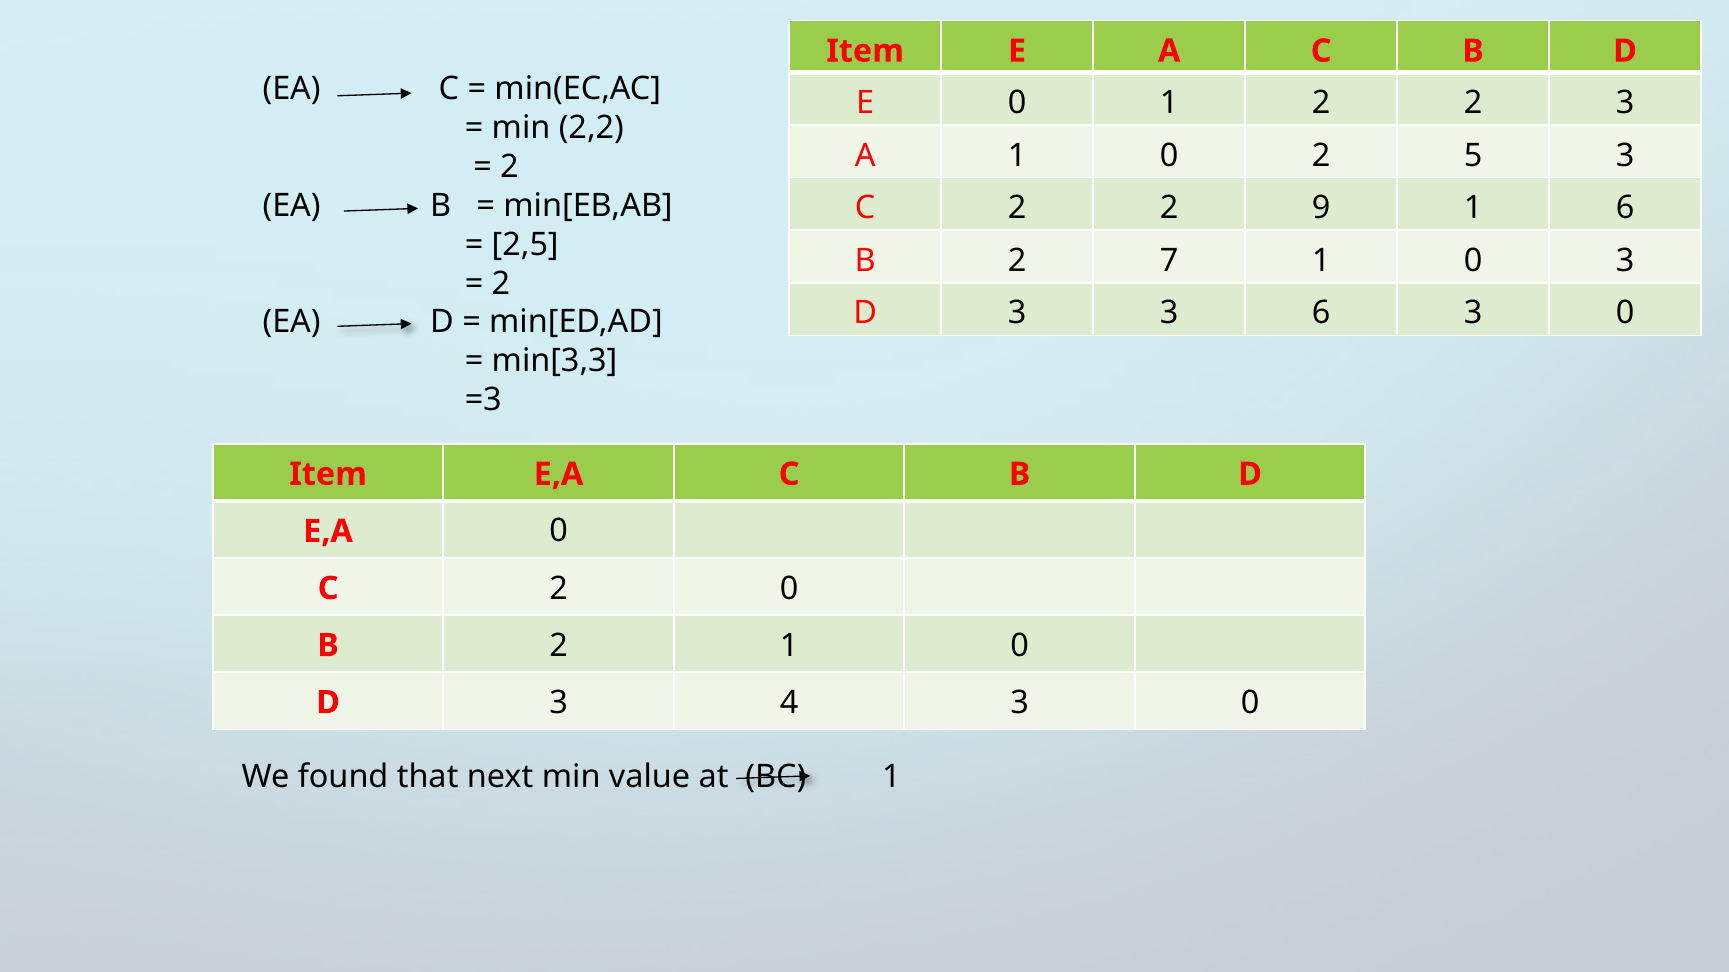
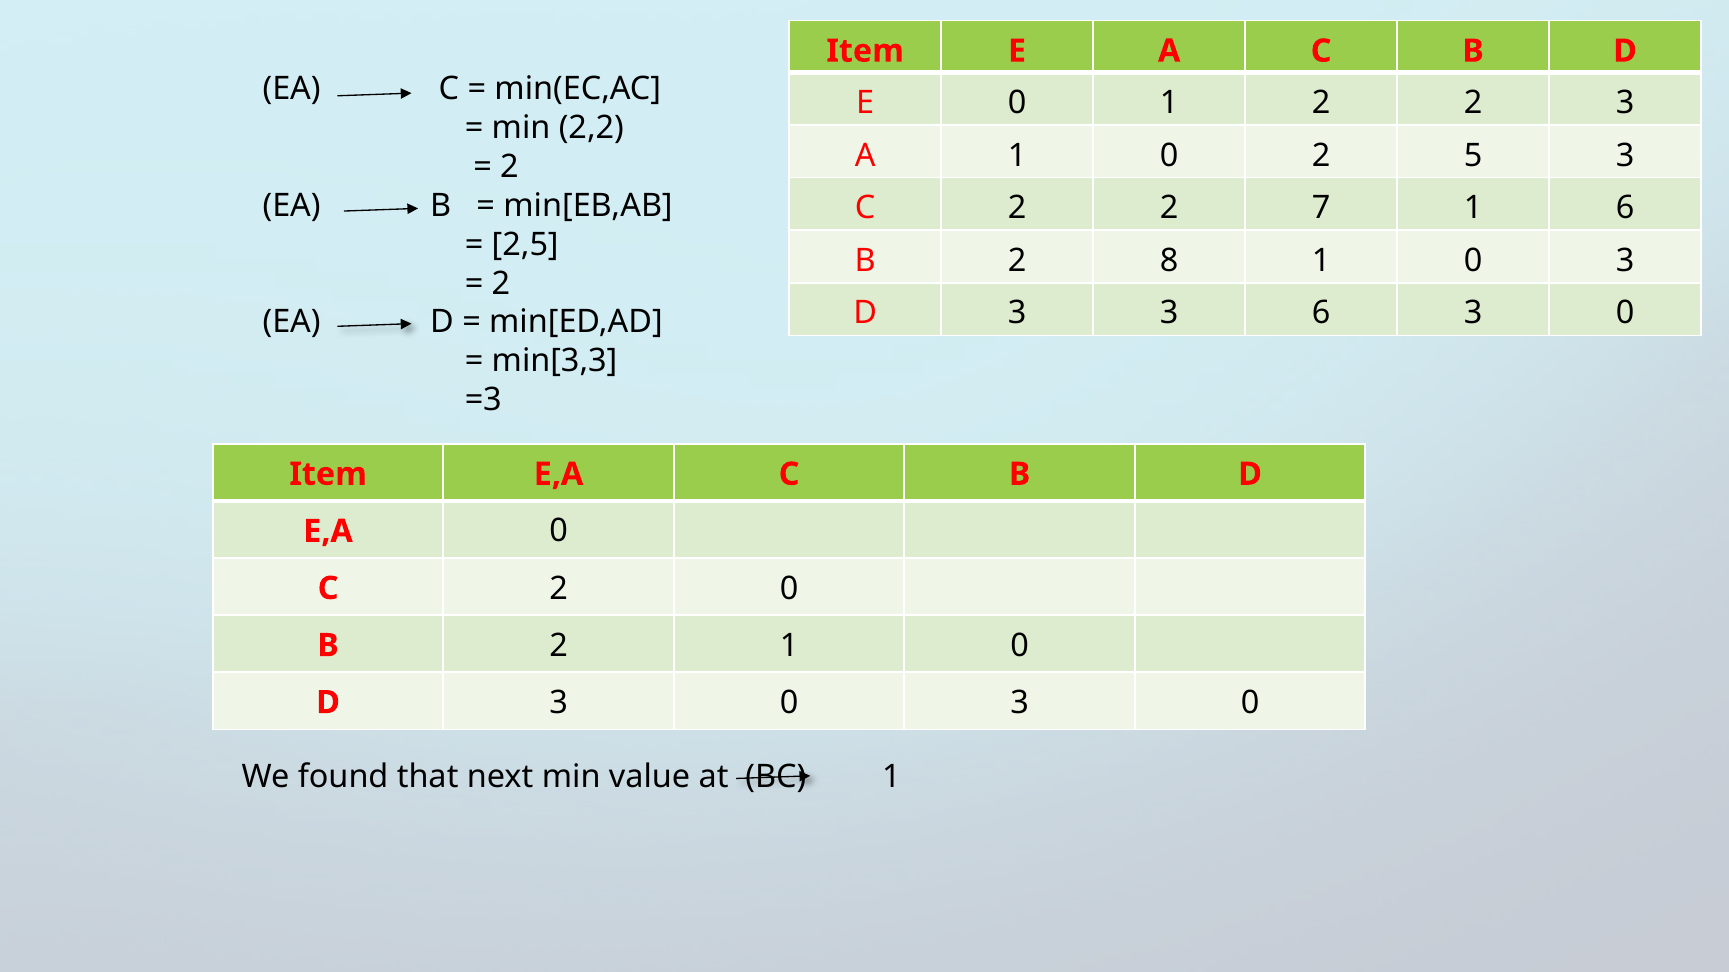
9: 9 -> 7 (1321, 208)
7: 7 -> 8 (1169, 261)
D 3 4: 4 -> 0 (789, 703)
